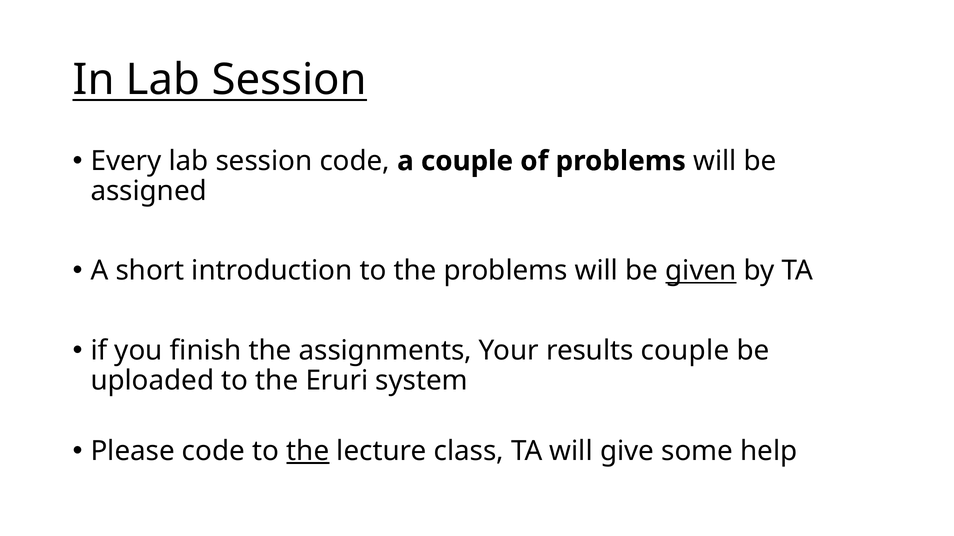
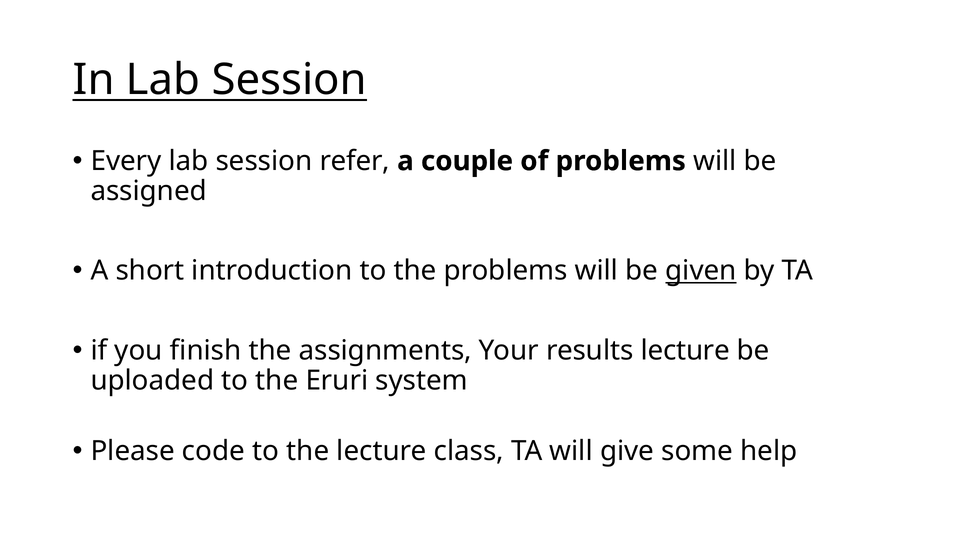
session code: code -> refer (355, 161)
results couple: couple -> lecture (685, 351)
the underline: present -> none (308, 452)
